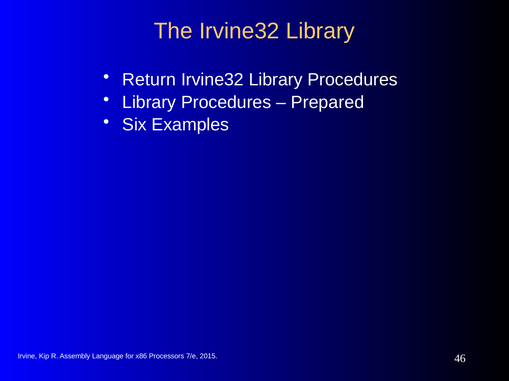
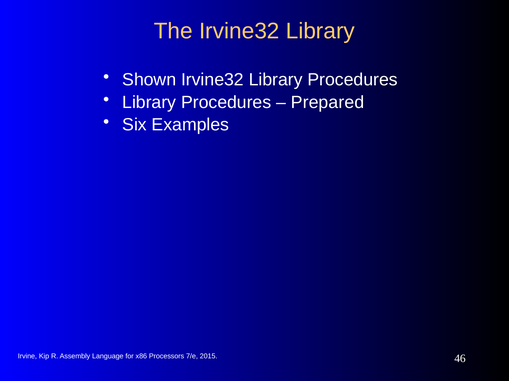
Return: Return -> Shown (149, 80)
